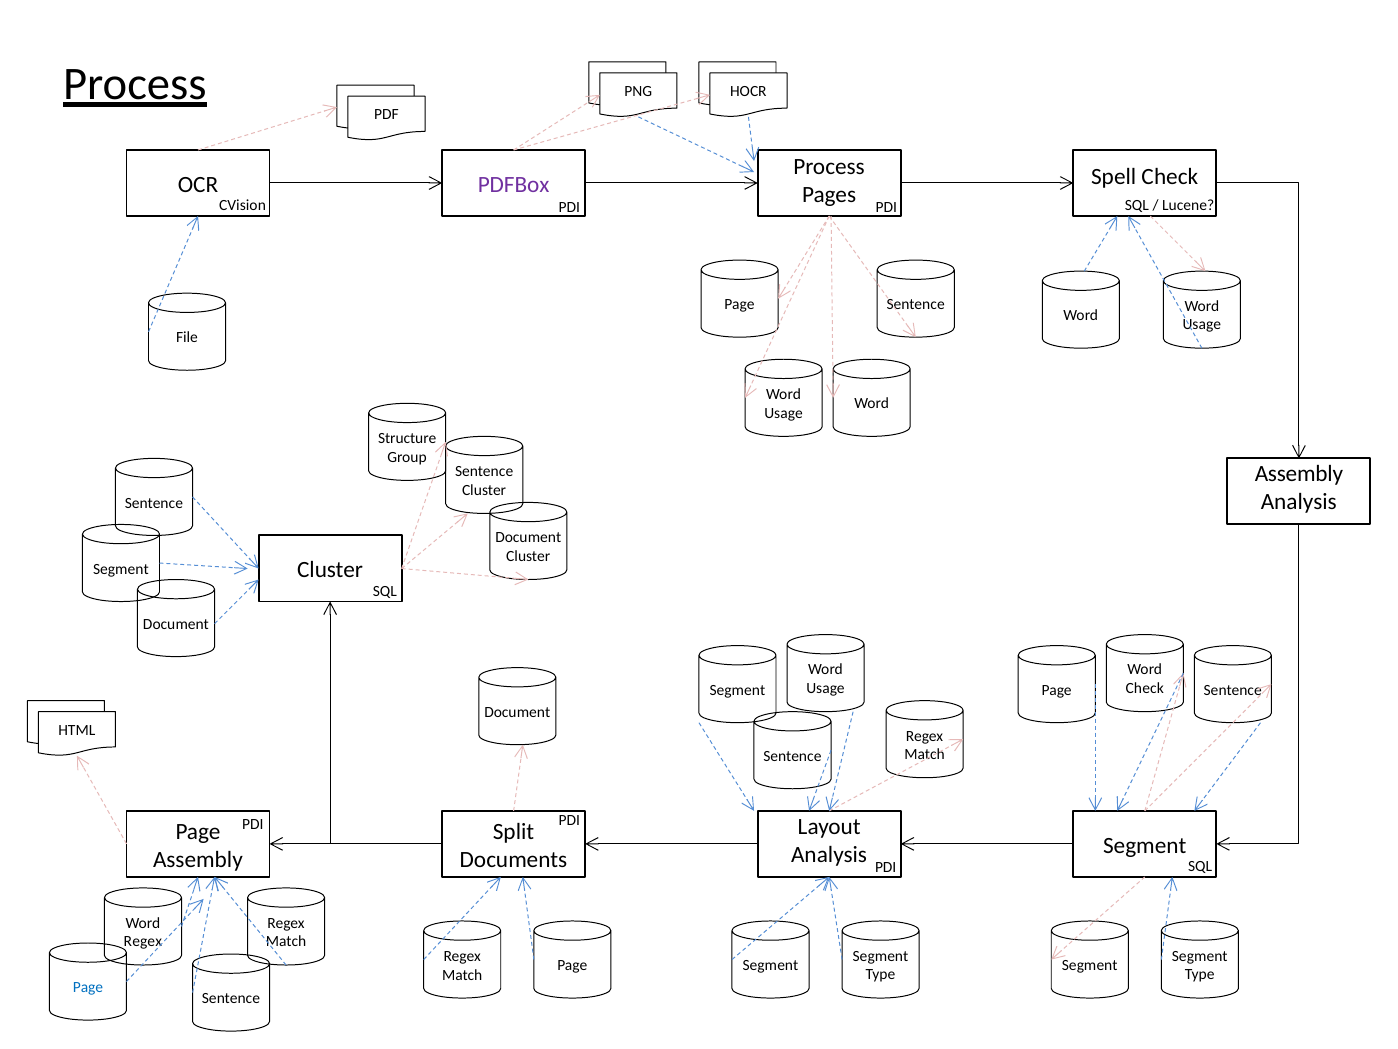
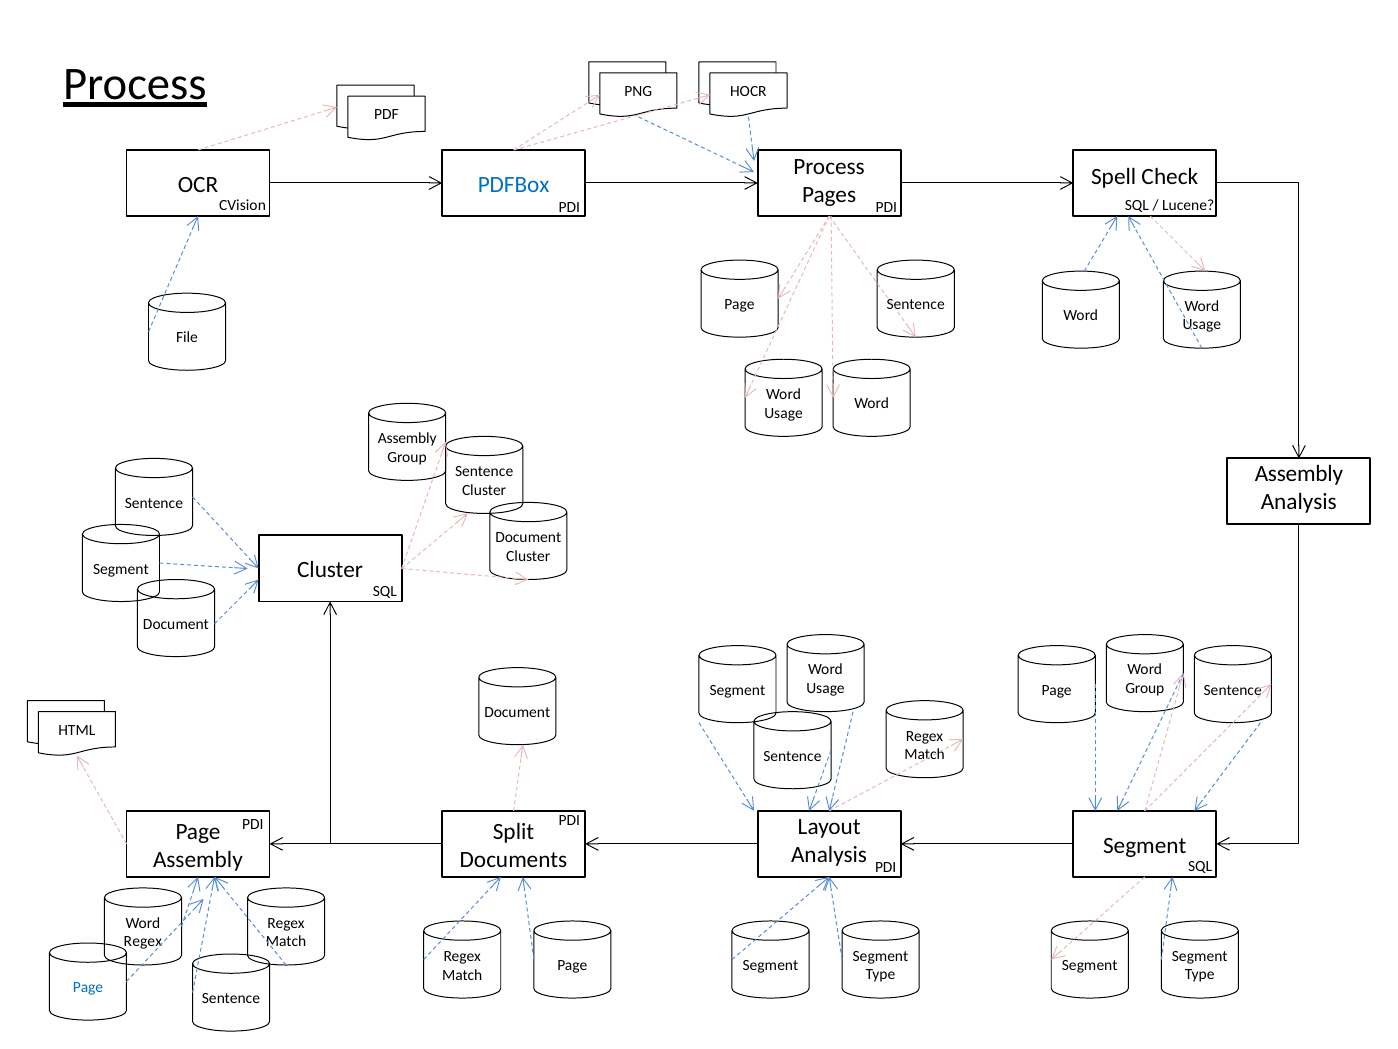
PDFBox colour: purple -> blue (514, 185)
Structure: Structure -> Assembly (407, 438)
Check: Check -> Group (1145, 688)
